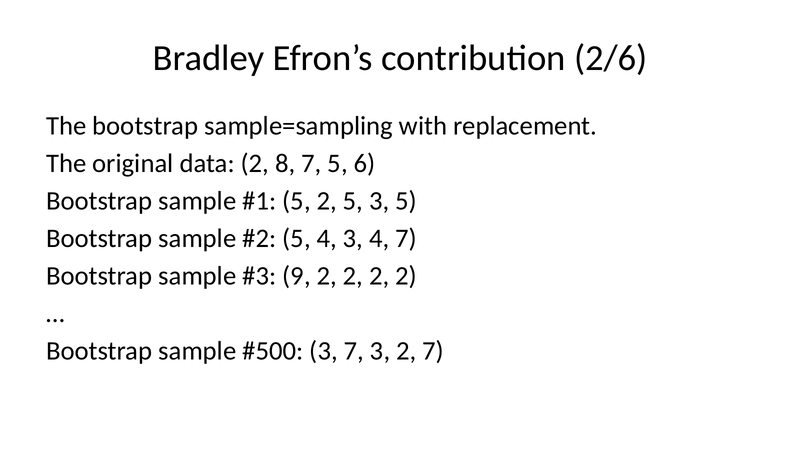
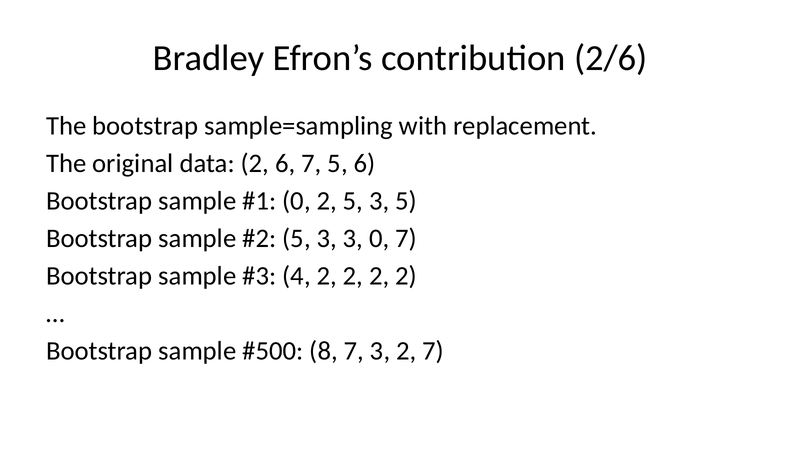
2 8: 8 -> 6 (285, 163)
5: 5 -> 0 (297, 201)
4: 4 -> 3 (327, 238)
3 4: 4 -> 0 (379, 238)
9: 9 -> 4 (297, 276)
3: 3 -> 8 (324, 350)
